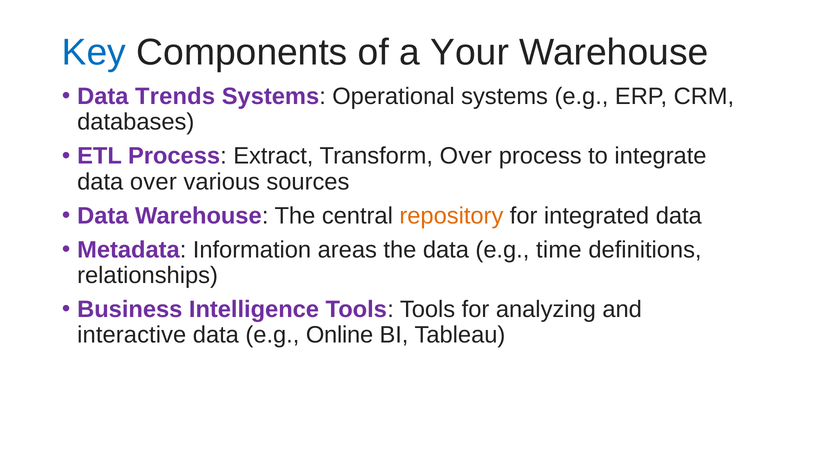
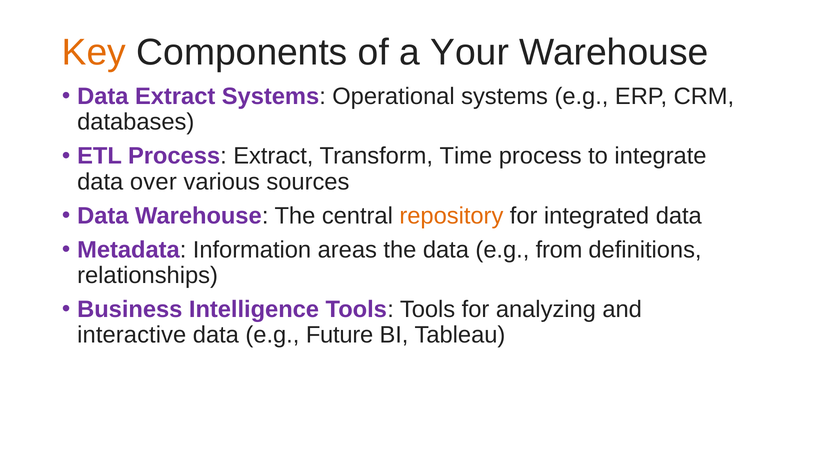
Key colour: blue -> orange (94, 52)
Data Trends: Trends -> Extract (175, 97)
Transform Over: Over -> Time (466, 156)
time: time -> from (559, 250)
Online: Online -> Future (340, 335)
